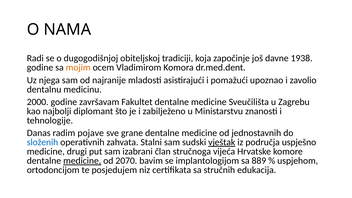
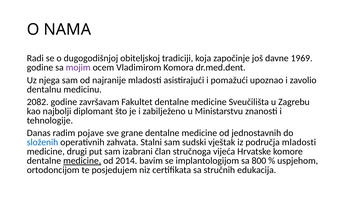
1938: 1938 -> 1969 (302, 58)
mojim colour: orange -> purple (78, 68)
2000: 2000 -> 2082 (38, 102)
vještak underline: present -> none (222, 142)
područja uspješno: uspješno -> mladosti (299, 142)
2070: 2070 -> 2014 (126, 161)
889: 889 -> 800 (259, 161)
